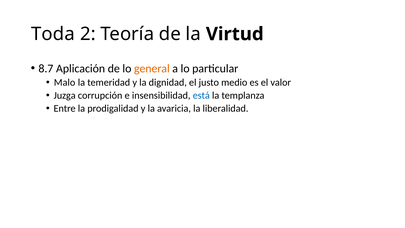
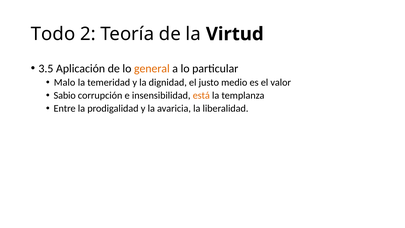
Toda: Toda -> Todo (53, 34)
8.7: 8.7 -> 3.5 (46, 68)
Juzga: Juzga -> Sabio (65, 95)
está colour: blue -> orange (201, 95)
